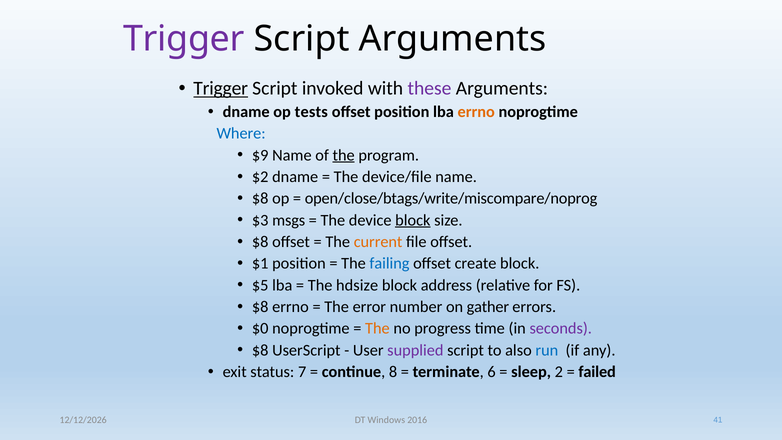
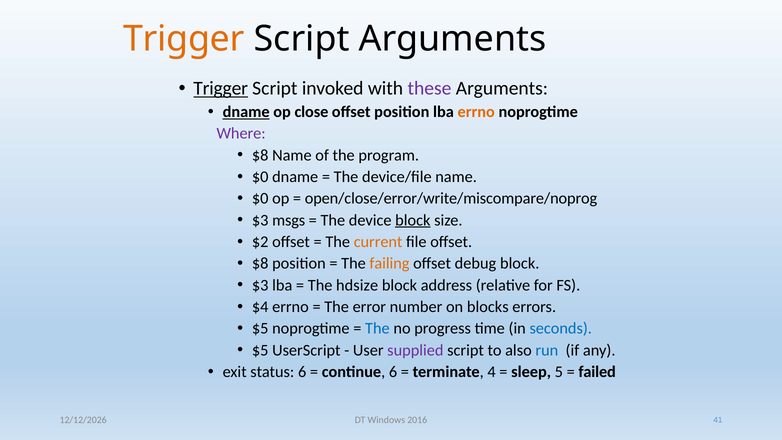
Trigger colour: purple -> orange (184, 39)
dname underline: none -> present (246, 112)
tests: tests -> close (311, 112)
Where colour: blue -> purple (241, 133)
$9: $9 -> $8 (260, 155)
the underline: present -> none (344, 155)
$2: $2 -> $0 (260, 177)
$8: $8 -> $0 (260, 198)
open/close/btags/write/miscompare/noprog: open/close/btags/write/miscompare/noprog -> open/close/error/write/miscompare/noprog (451, 198)
$8: $8 -> $2 (260, 242)
$1: $1 -> $8 (260, 263)
failing colour: blue -> orange (389, 263)
create: create -> debug (475, 263)
$5: $5 -> $3 (260, 285)
$8: $8 -> $4 (260, 307)
gather: gather -> blocks (488, 307)
$0: $0 -> $5 (260, 328)
The colour: orange -> blue (377, 328)
seconds colour: purple -> blue (561, 328)
$8: $8 -> $5 (260, 350)
status 7: 7 -> 6 (302, 372)
continue 8: 8 -> 6 (393, 372)
6: 6 -> 4 (492, 372)
2: 2 -> 5 (559, 372)
